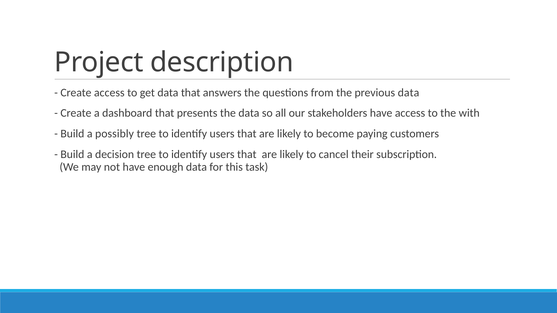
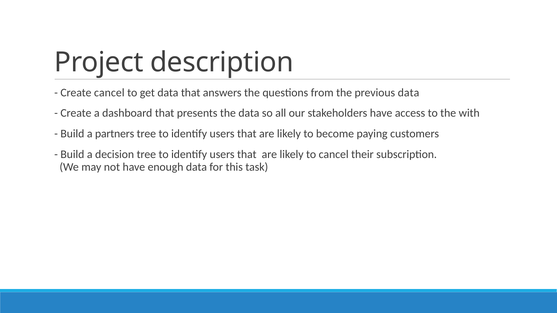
Create access: access -> cancel (109, 93)
possibly: possibly -> partners (115, 134)
